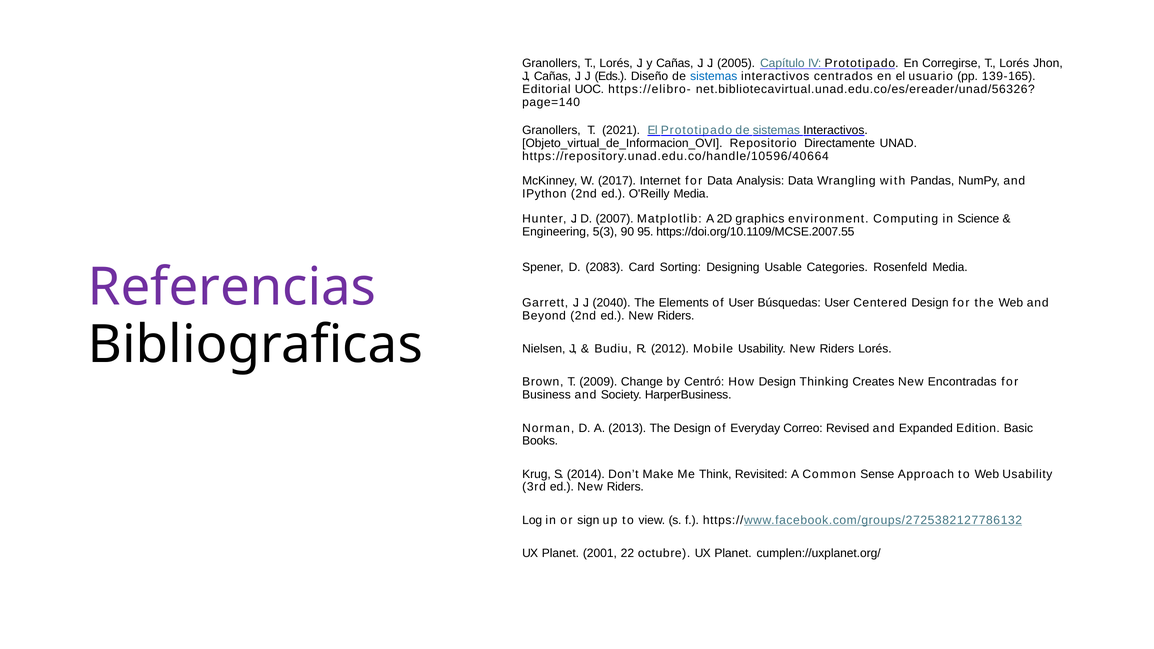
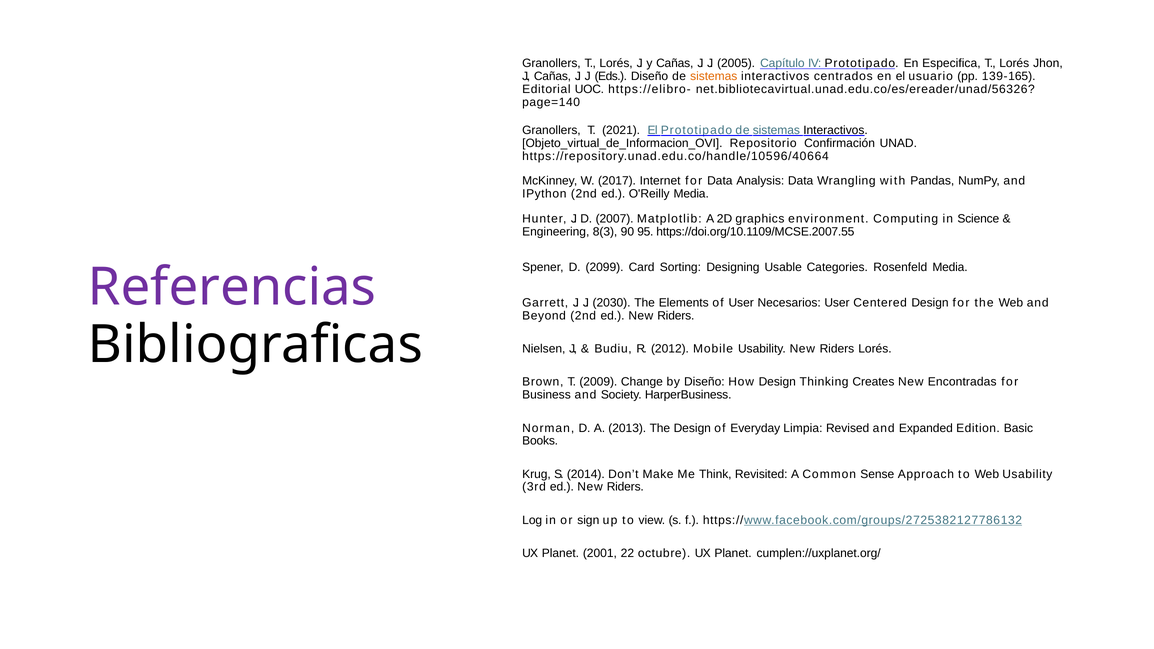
Corregirse: Corregirse -> Especifica (951, 63)
sistemas colour: blue -> orange (714, 76)
Directamente: Directamente -> Confirmación (840, 143)
5(3: 5(3 -> 8(3 (605, 232)
2083: 2083 -> 2099 (605, 267)
2040: 2040 -> 2030 (612, 303)
Búsquedas: Búsquedas -> Necesarios (789, 303)
by Centró: Centró -> Diseño (704, 382)
Correo: Correo -> Limpia (803, 428)
